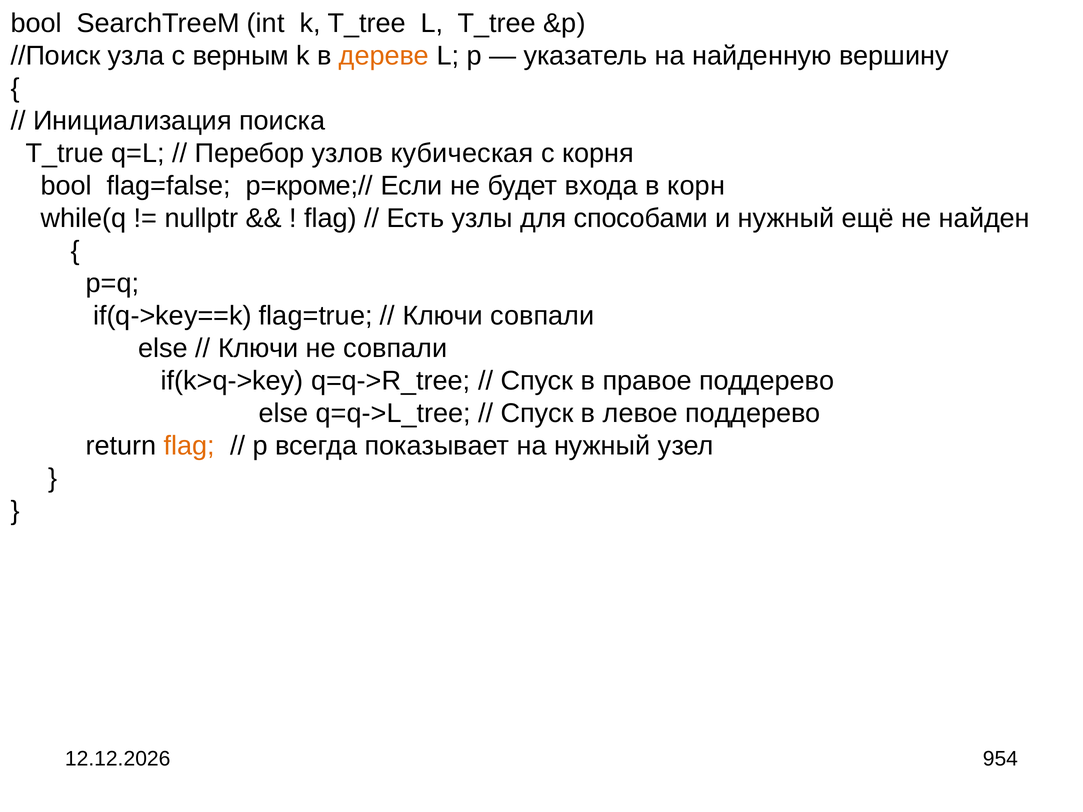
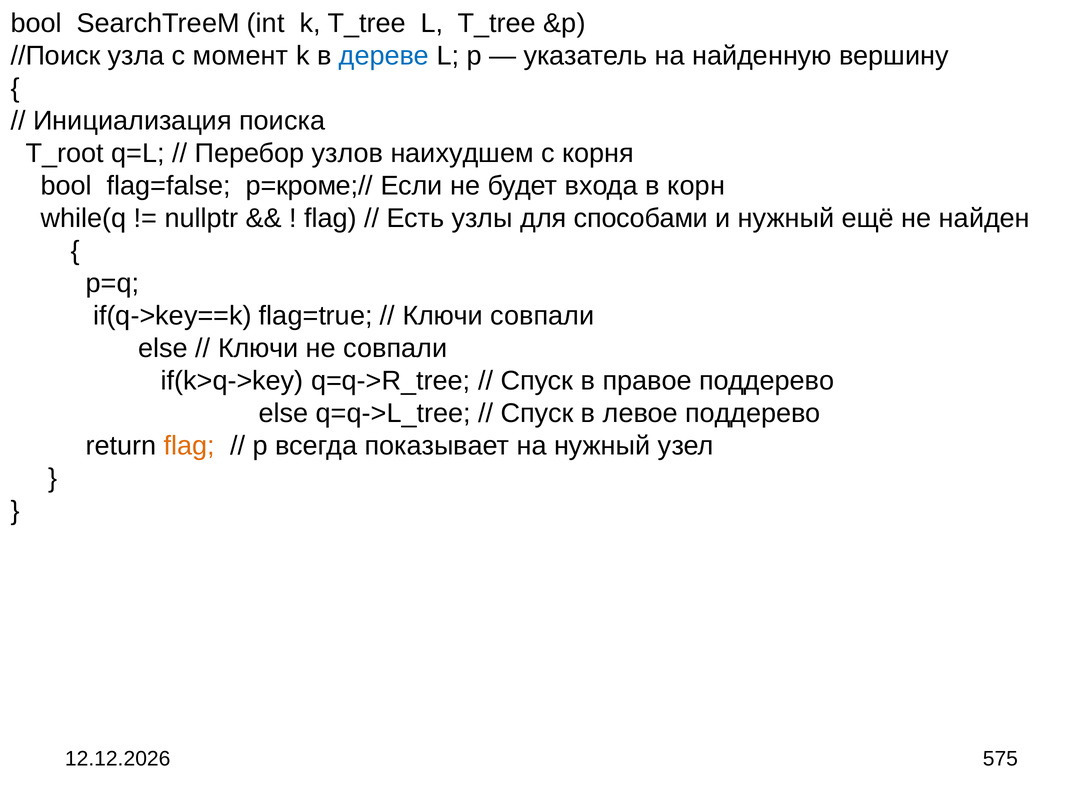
верным: верным -> момент (241, 56)
дереве colour: orange -> blue (384, 56)
T_true: T_true -> T_root (65, 153)
кубическая: кубическая -> наихудшем (462, 153)
954: 954 -> 575 (1000, 759)
